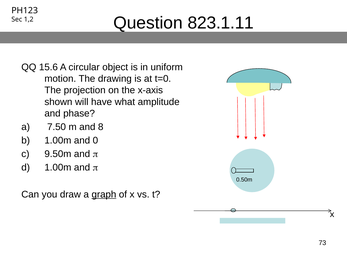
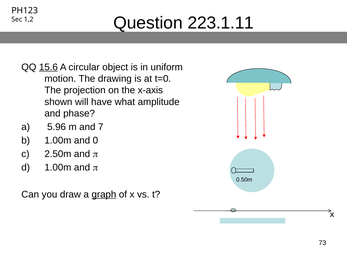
823.1.11: 823.1.11 -> 223.1.11 (221, 23)
15.6 underline: none -> present (48, 67)
7.50: 7.50 -> 5.96 (57, 127)
8: 8 -> 7 (101, 127)
9.50m: 9.50m -> 2.50m (58, 154)
